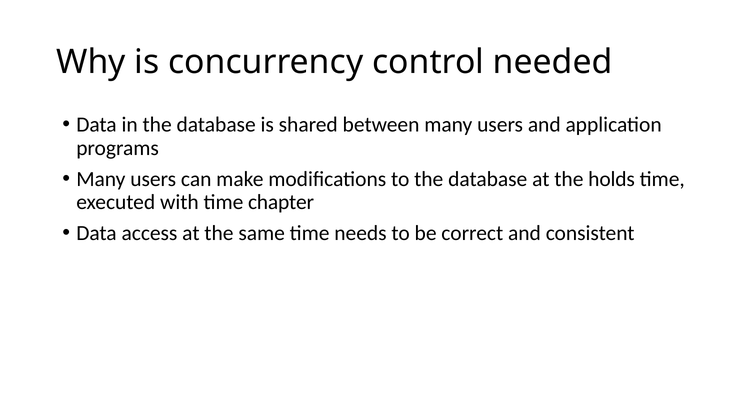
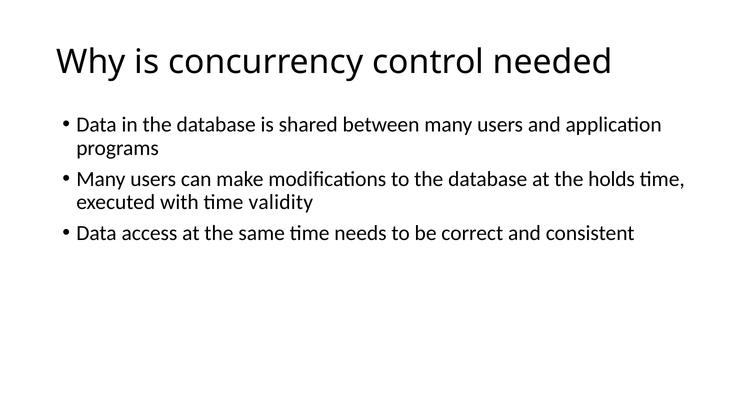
chapter: chapter -> validity (281, 202)
